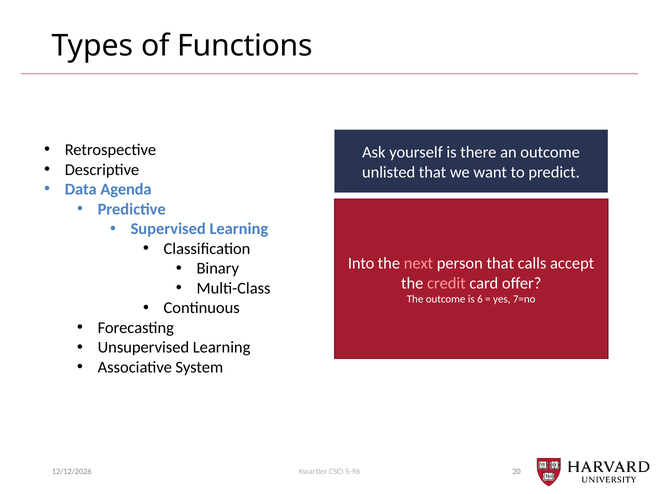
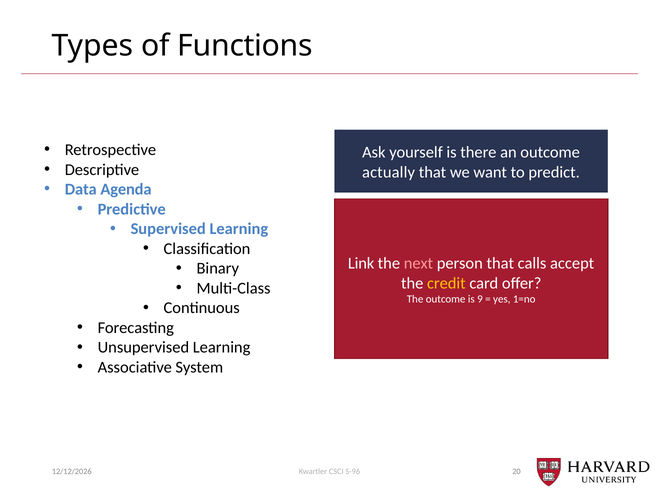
unlisted: unlisted -> actually (389, 172)
Into: Into -> Link (361, 264)
credit colour: pink -> yellow (446, 283)
6: 6 -> 9 (480, 299)
7=no: 7=no -> 1=no (524, 299)
